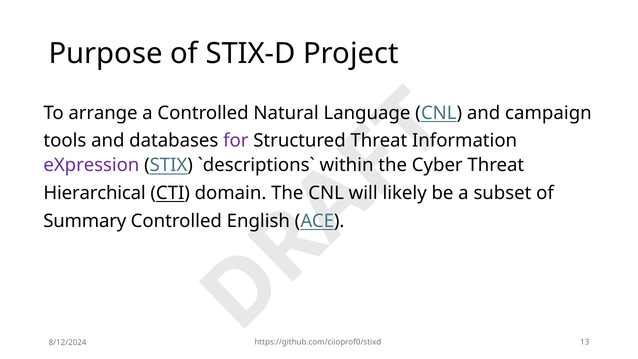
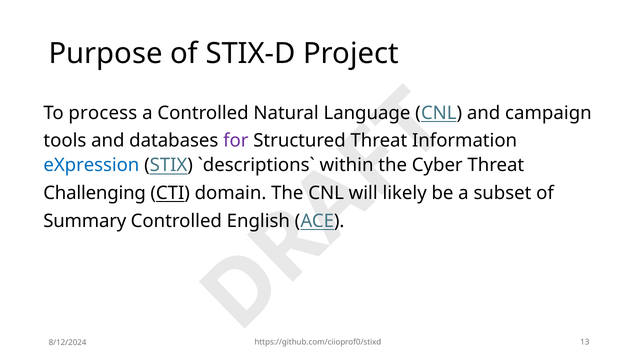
arrange: arrange -> process (103, 113)
eXpression colour: purple -> blue (91, 165)
Hierarchical: Hierarchical -> Challenging (95, 193)
